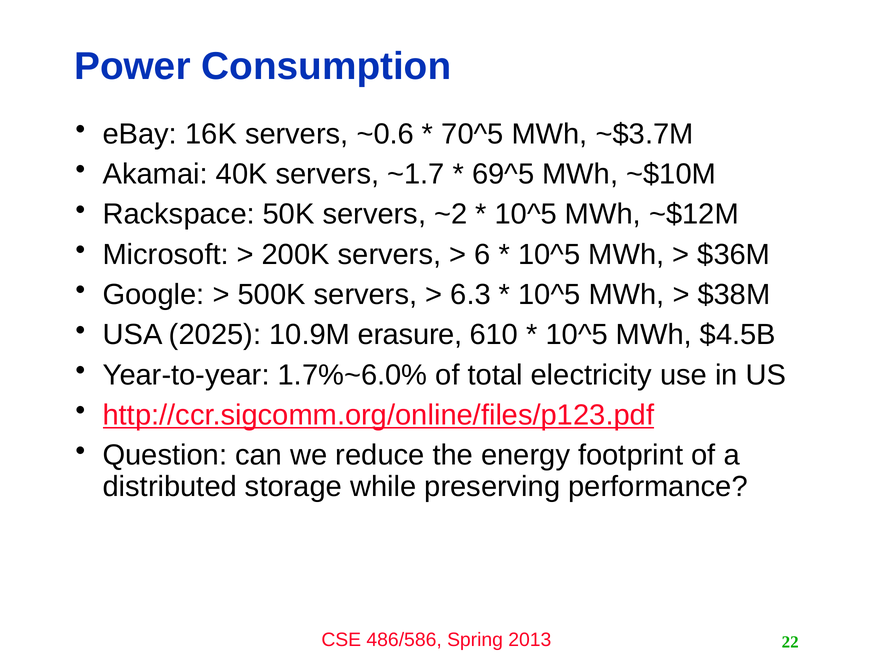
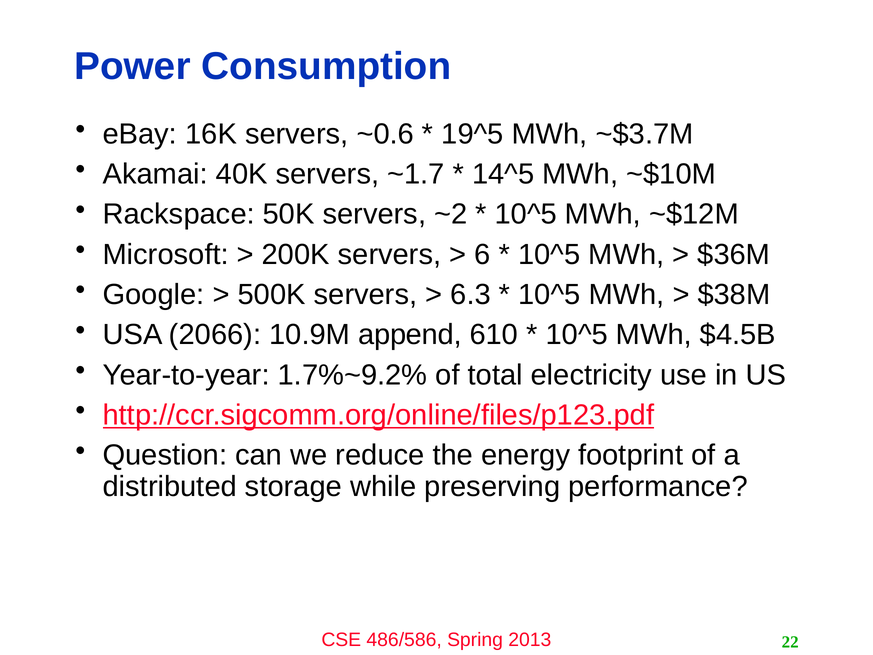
70^5: 70^5 -> 19^5 (473, 134)
69^5: 69^5 -> 14^5 (503, 174)
2025: 2025 -> 2066 (215, 335)
erasure: erasure -> append (410, 335)
1.7%~6.0%: 1.7%~6.0% -> 1.7%~9.2% (353, 375)
